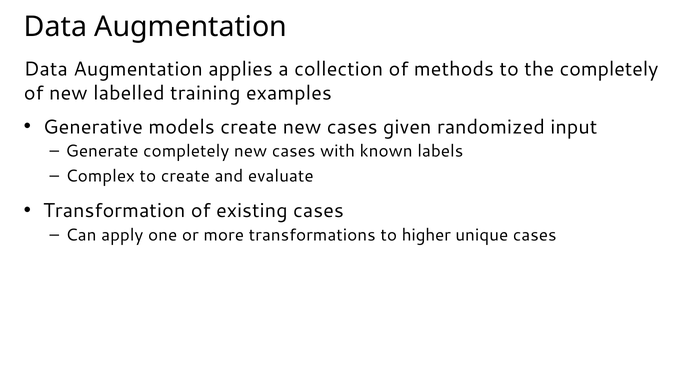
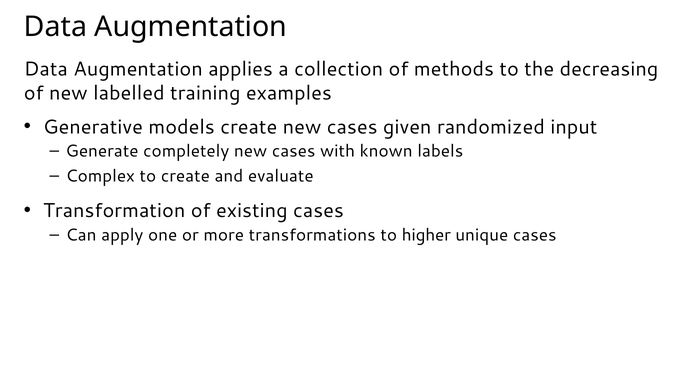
the completely: completely -> decreasing (609, 69)
